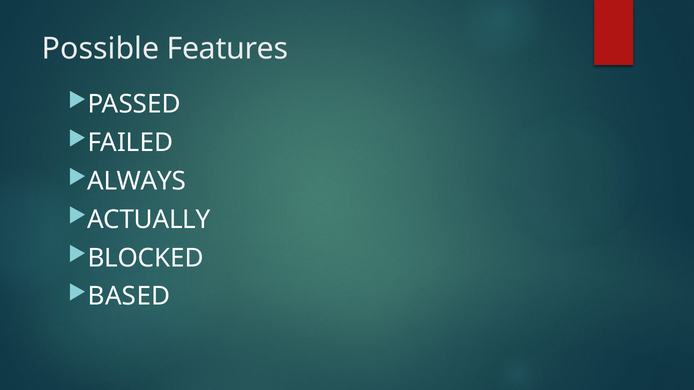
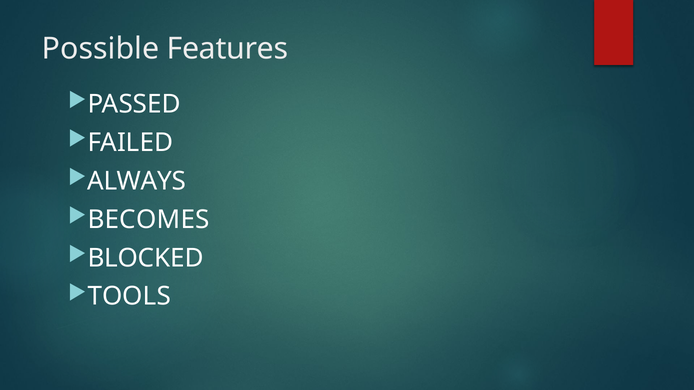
ACTUALLY: ACTUALLY -> BECOMES (149, 220)
BASED: BASED -> TOOLS (129, 297)
